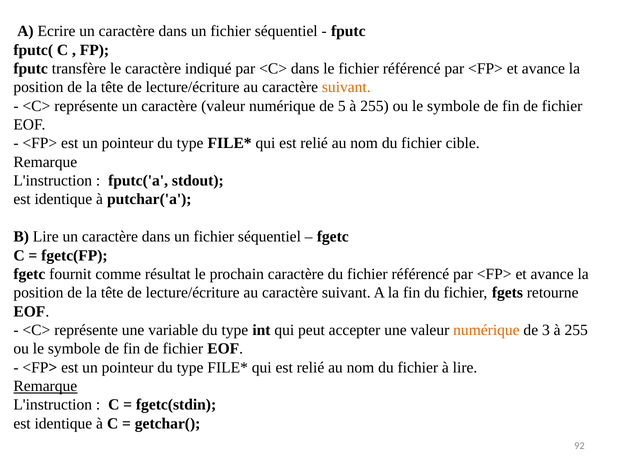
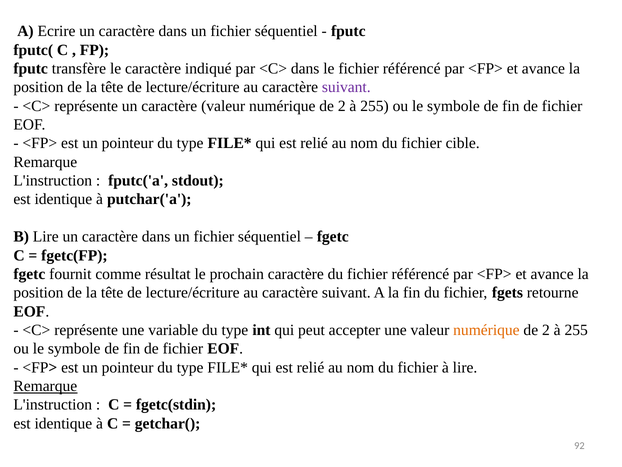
suivant colour: orange -> purple (346, 87)
5: 5 -> 2 (342, 106)
3: 3 -> 2 (546, 330)
